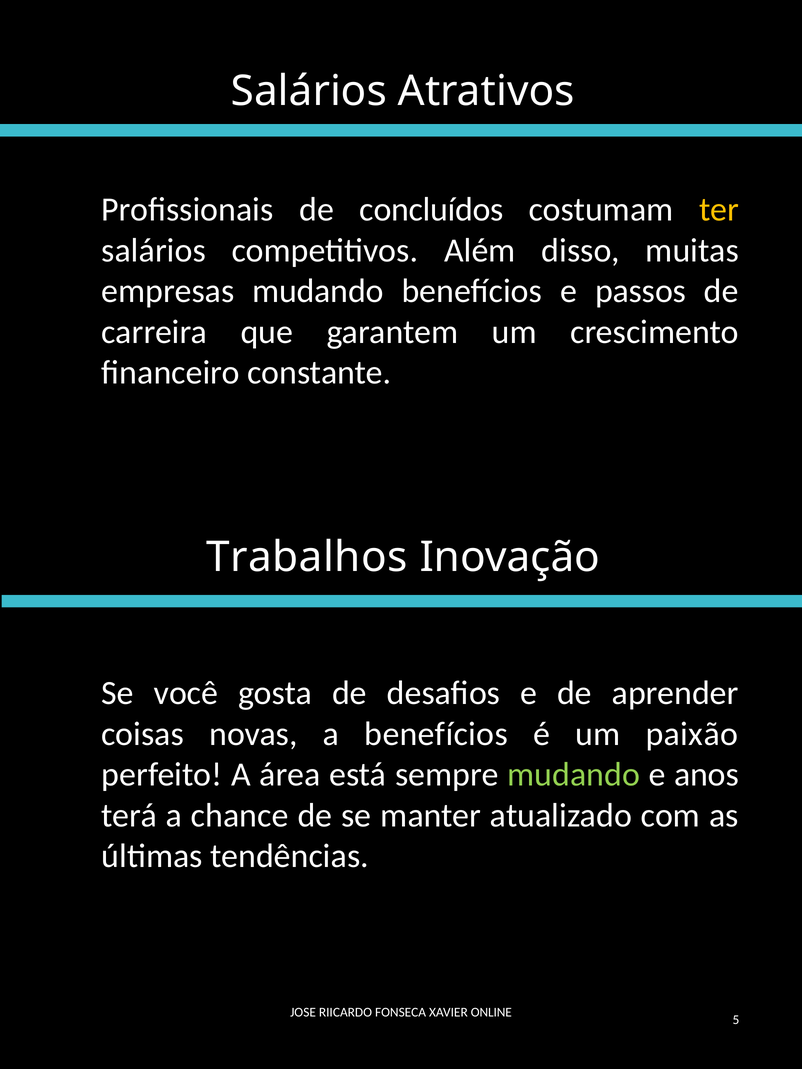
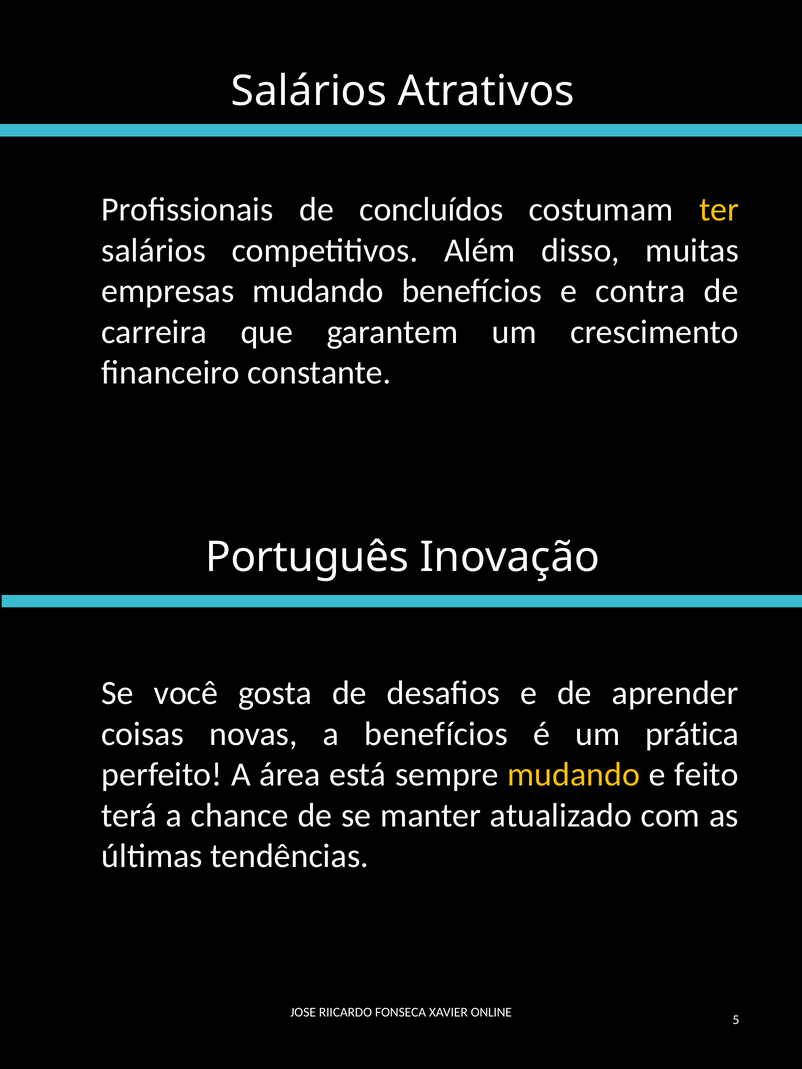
passos: passos -> contra (640, 291)
Trabalhos: Trabalhos -> Português (307, 557)
paixão: paixão -> prática (692, 734)
mudando colour: light green -> yellow (574, 775)
anos: anos -> feito (707, 775)
